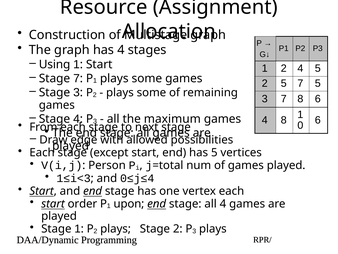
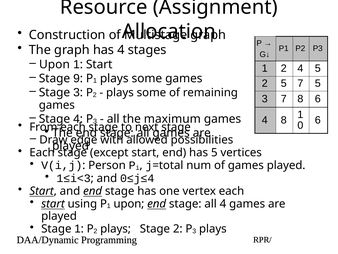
Using: Using -> Upon (54, 64)
Stage 7: 7 -> 9 (77, 78)
order: order -> using (82, 203)
